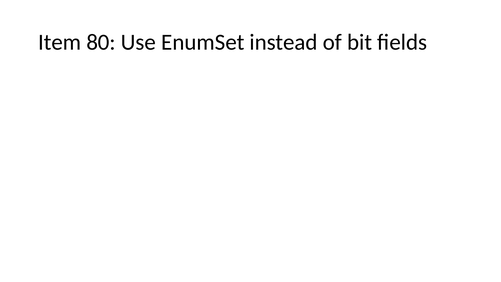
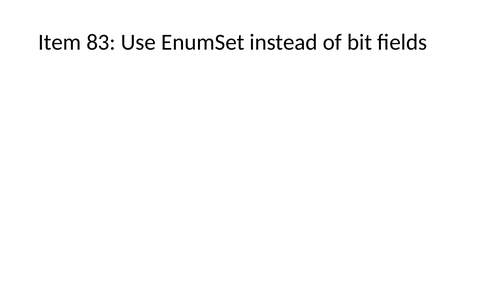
80: 80 -> 83 (101, 42)
